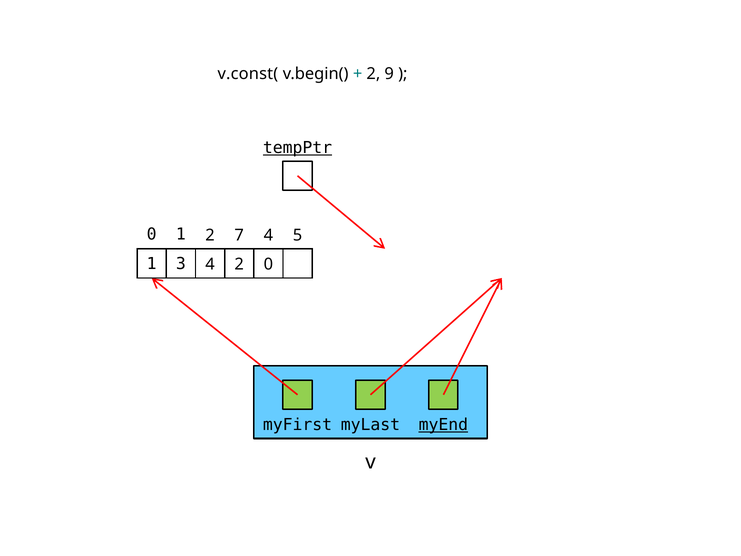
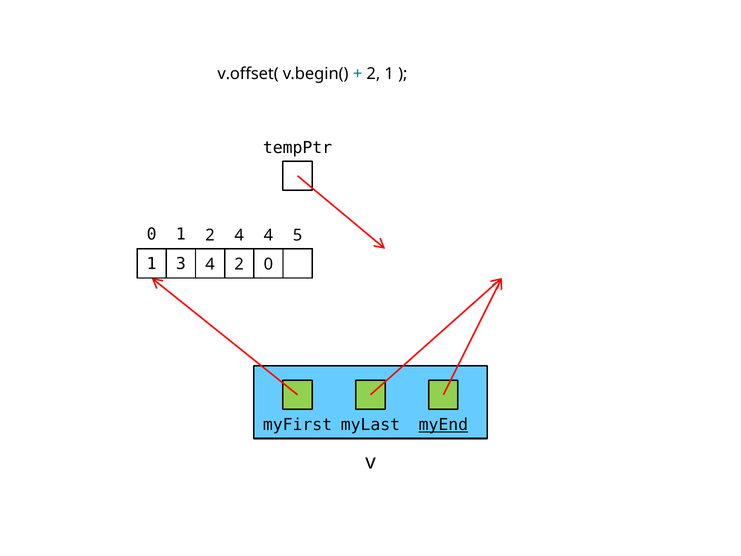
v.const(: v.const( -> v.offset( (248, 74)
2 9: 9 -> 1 (389, 74)
tempPtr underline: present -> none (298, 148)
2 7: 7 -> 4 (239, 235)
